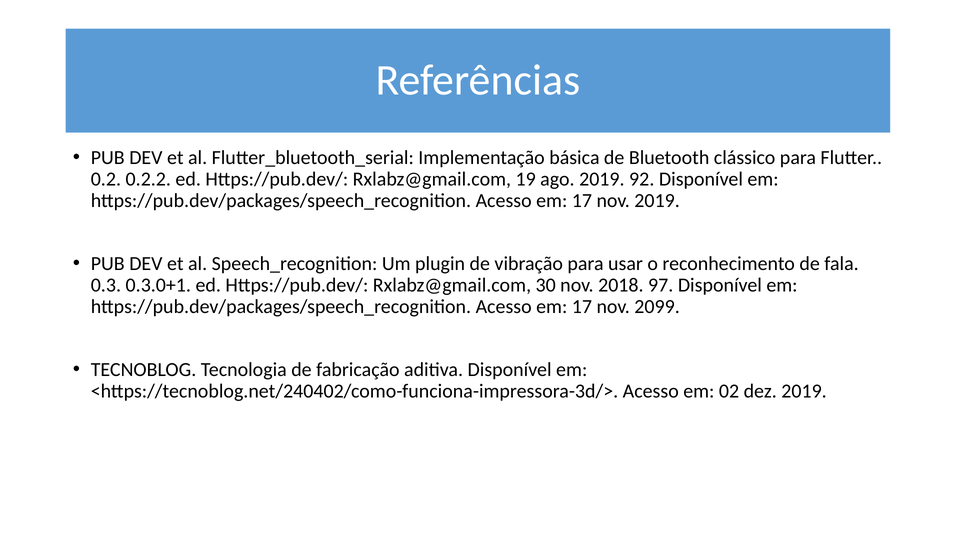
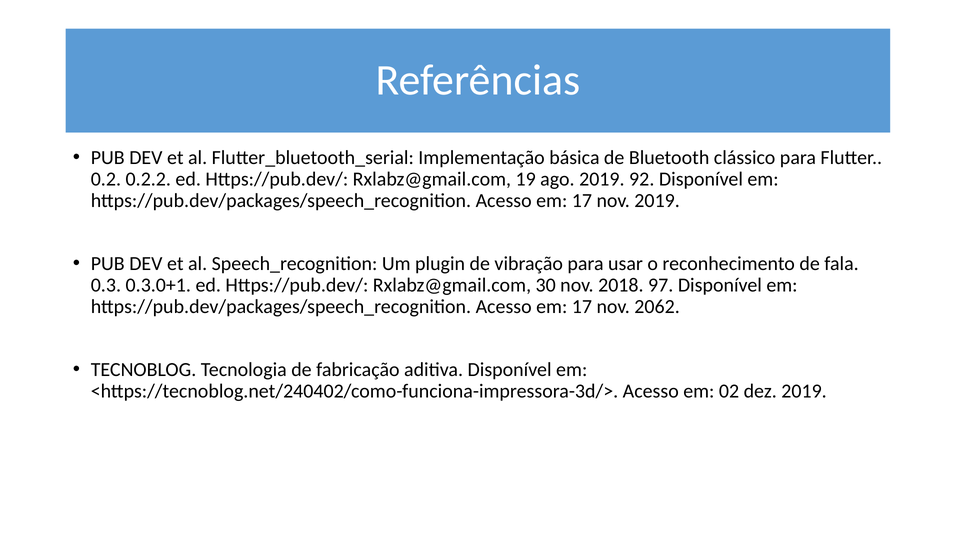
2099: 2099 -> 2062 (657, 306)
